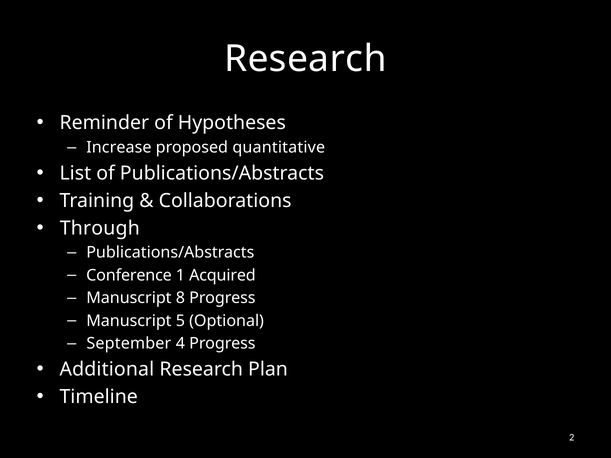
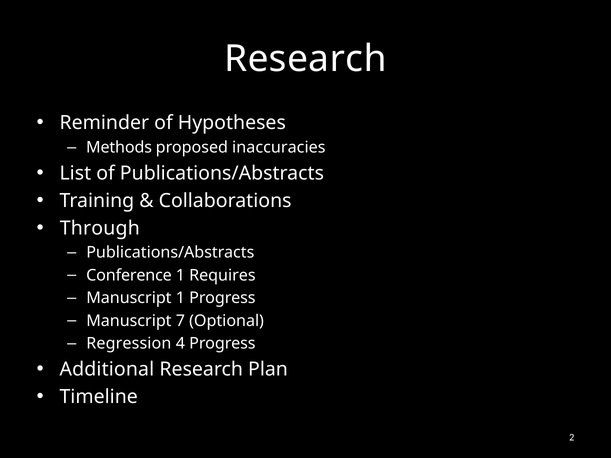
Increase: Increase -> Methods (119, 148)
quantitative: quantitative -> inaccuracies (279, 148)
Acquired: Acquired -> Requires (222, 275)
Manuscript 8: 8 -> 1 (180, 298)
5: 5 -> 7 (180, 321)
September: September -> Regression (129, 344)
